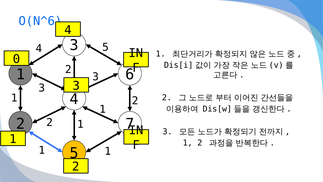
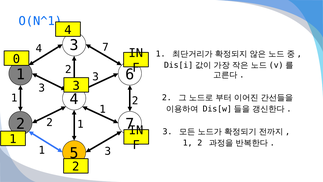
O(N^6: O(N^6 -> O(N^1 (40, 21)
5: 5 -> 7 (105, 47)
1: 1 -> 3 (108, 151)
